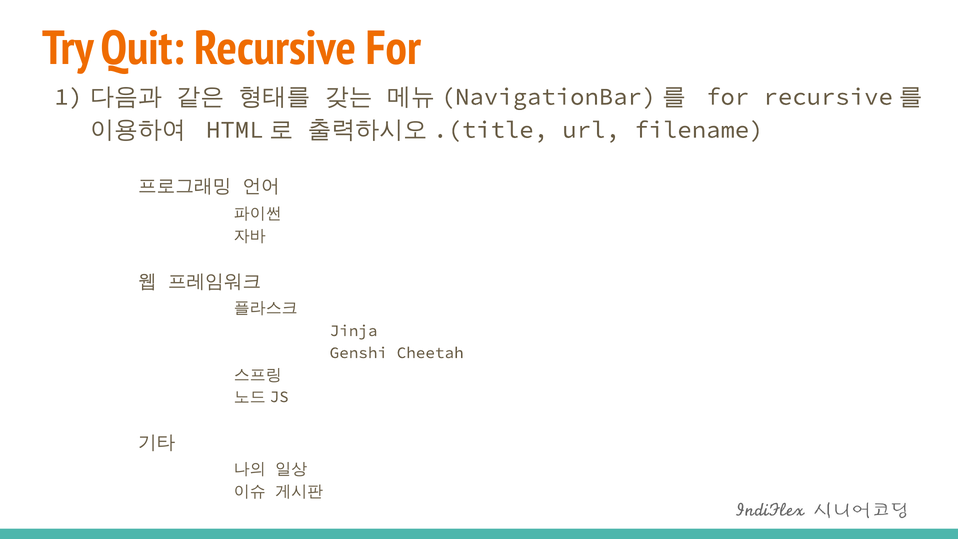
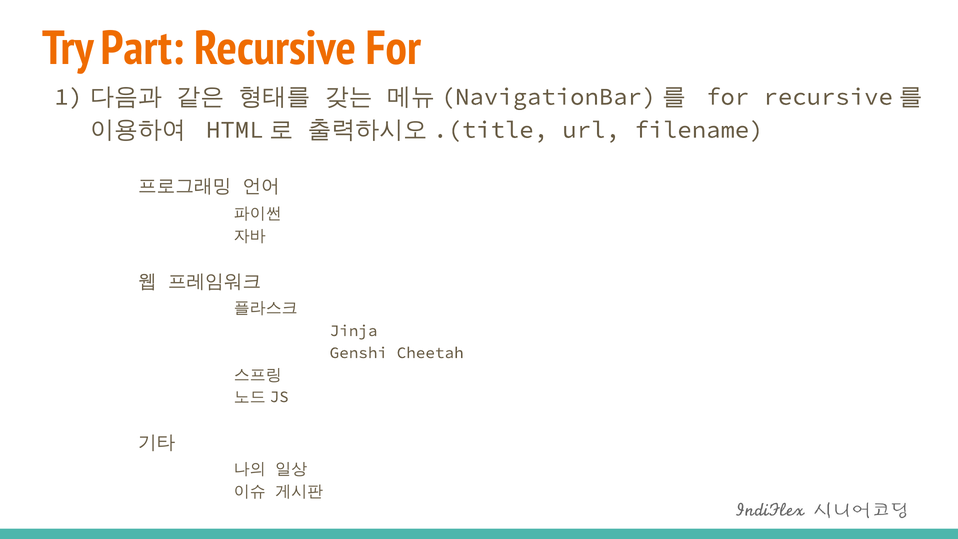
Quit: Quit -> Part (143, 48)
